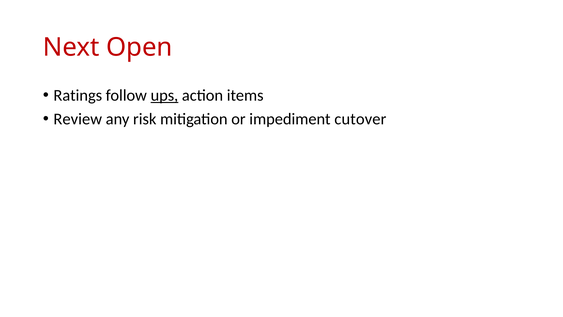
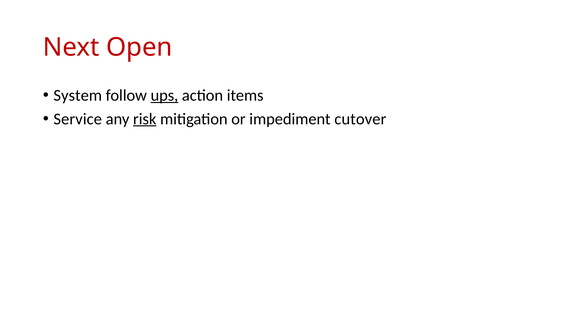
Ratings: Ratings -> System (78, 95)
Review: Review -> Service (78, 119)
risk underline: none -> present (145, 119)
